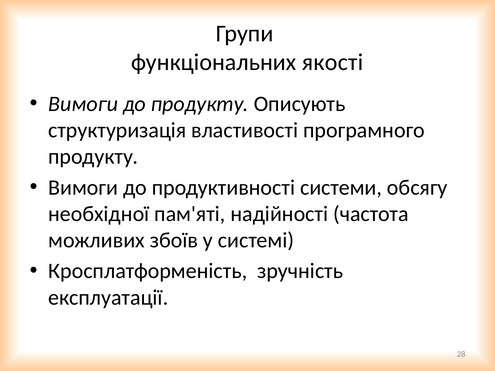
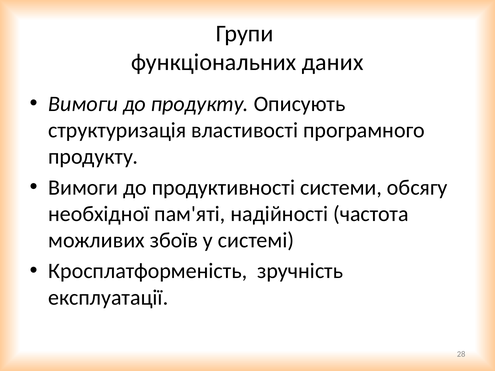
якості: якості -> даних (333, 62)
